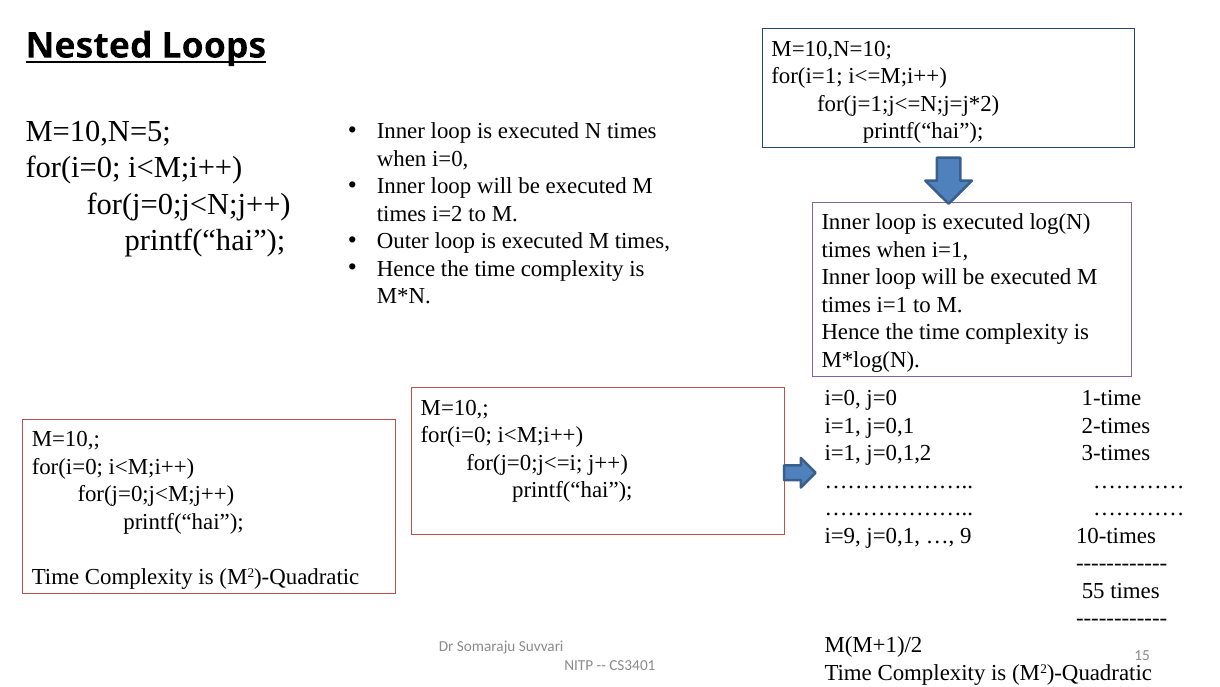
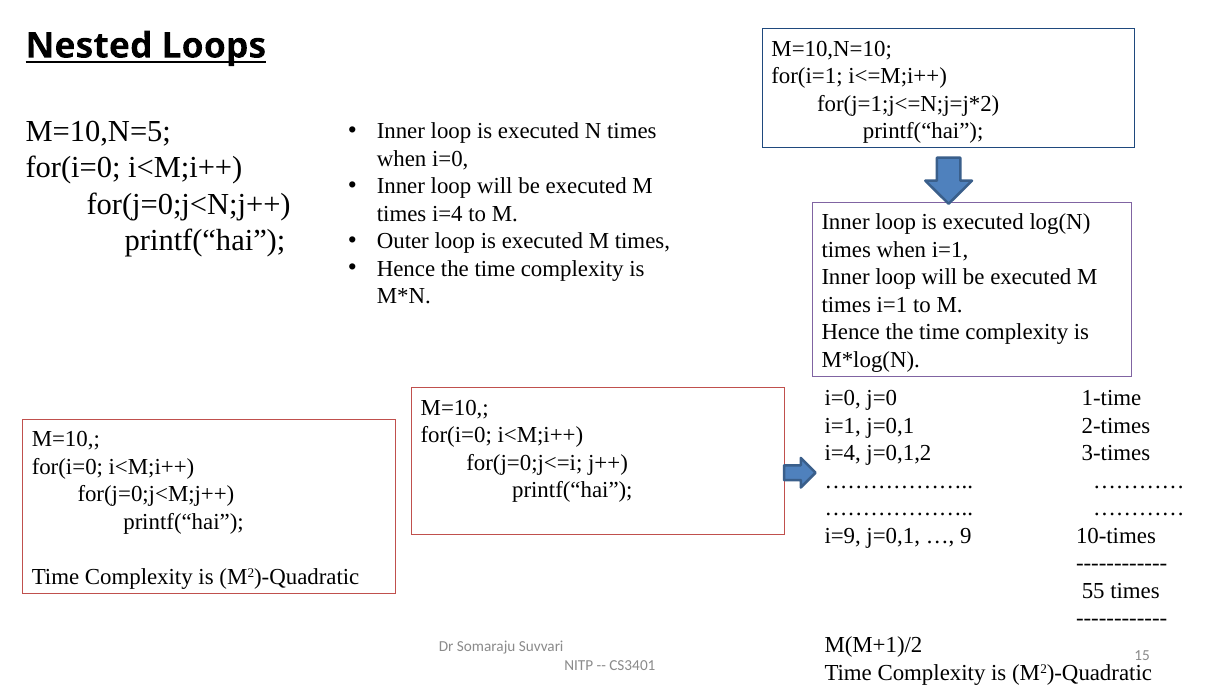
times i=2: i=2 -> i=4 (447, 213)
i=1: i=1 -> i=4 (843, 453)
